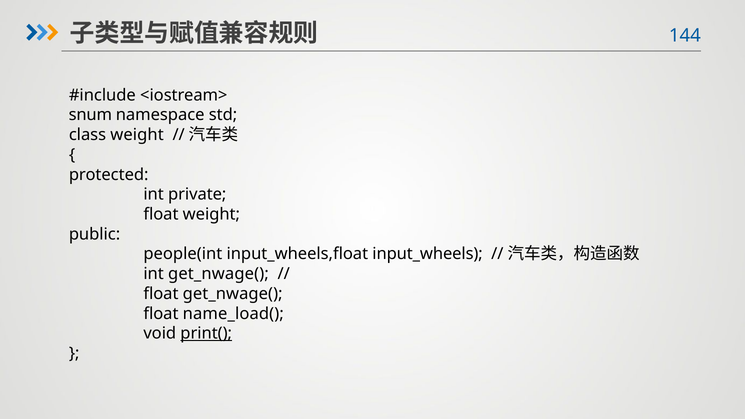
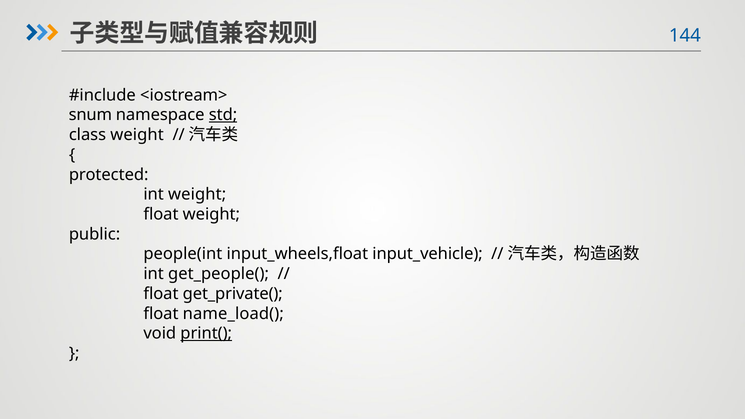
std underline: none -> present (223, 115)
int private: private -> weight (197, 194)
input_wheels: input_wheels -> input_vehicle (428, 254)
int get_nwage(: get_nwage( -> get_people( (219, 274)
float get_nwage(: get_nwage( -> get_private( (233, 294)
